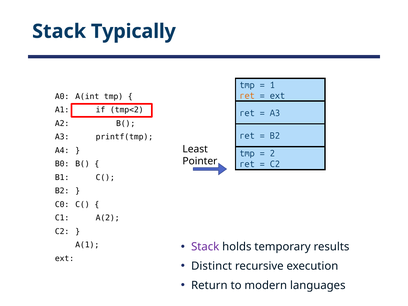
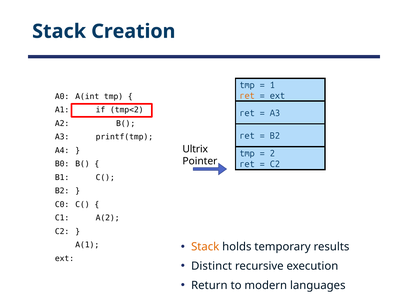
Typically: Typically -> Creation (133, 31)
Least: Least -> Ultrix (195, 149)
Stack colour: purple -> orange (205, 247)
